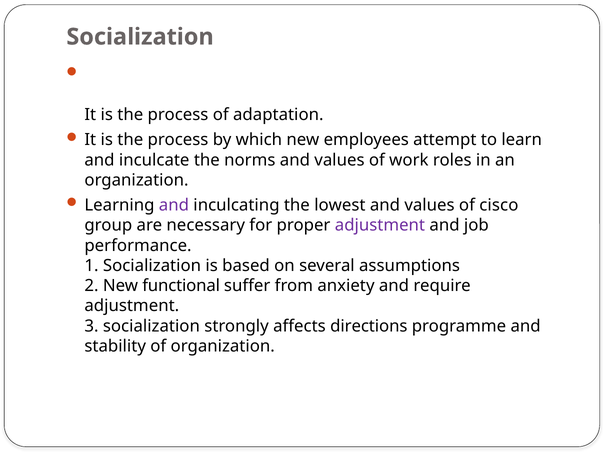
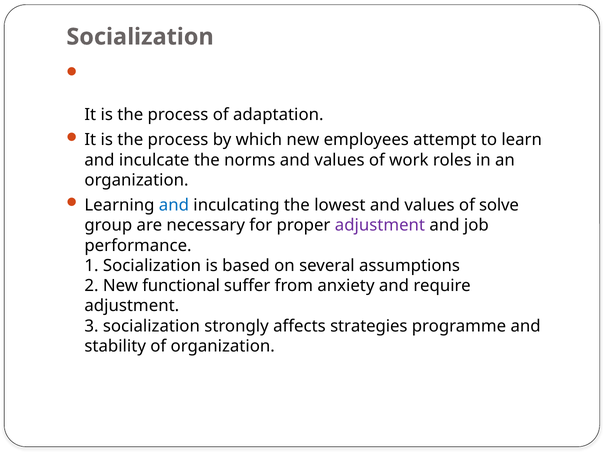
and colour: purple -> blue (174, 205)
cisco: cisco -> solve (499, 205)
directions: directions -> strategies (369, 326)
